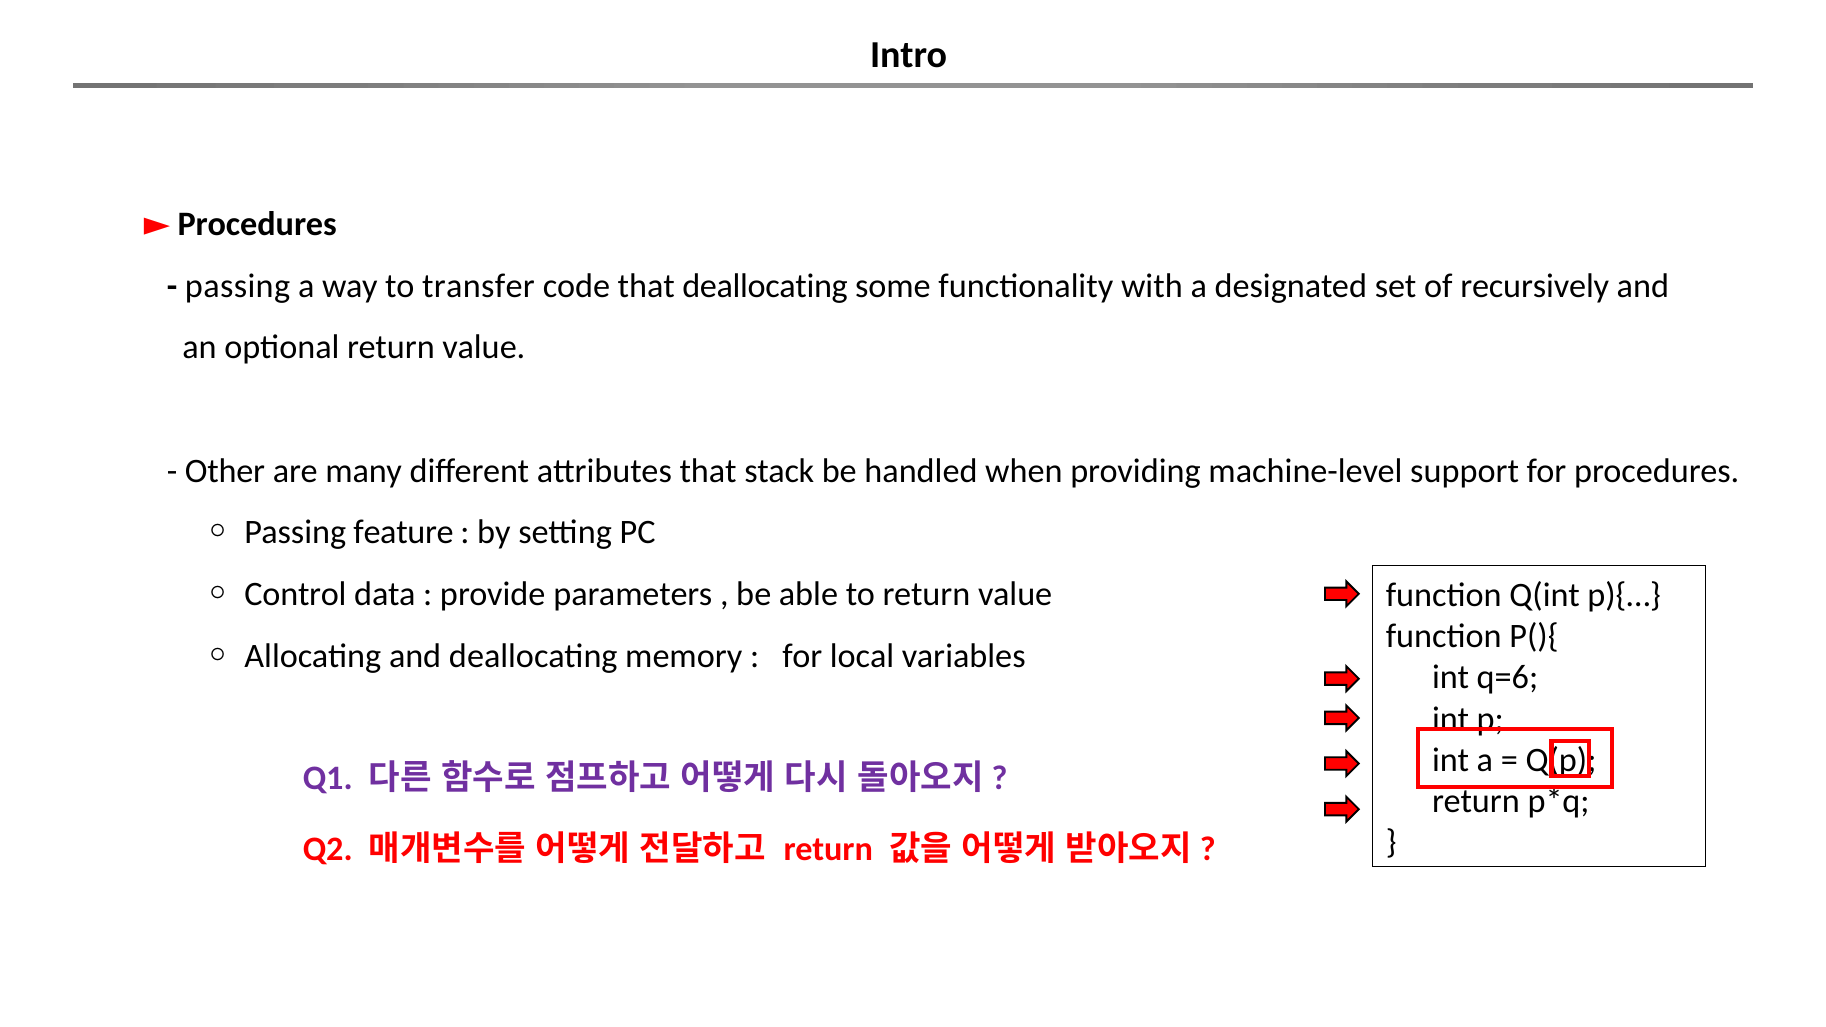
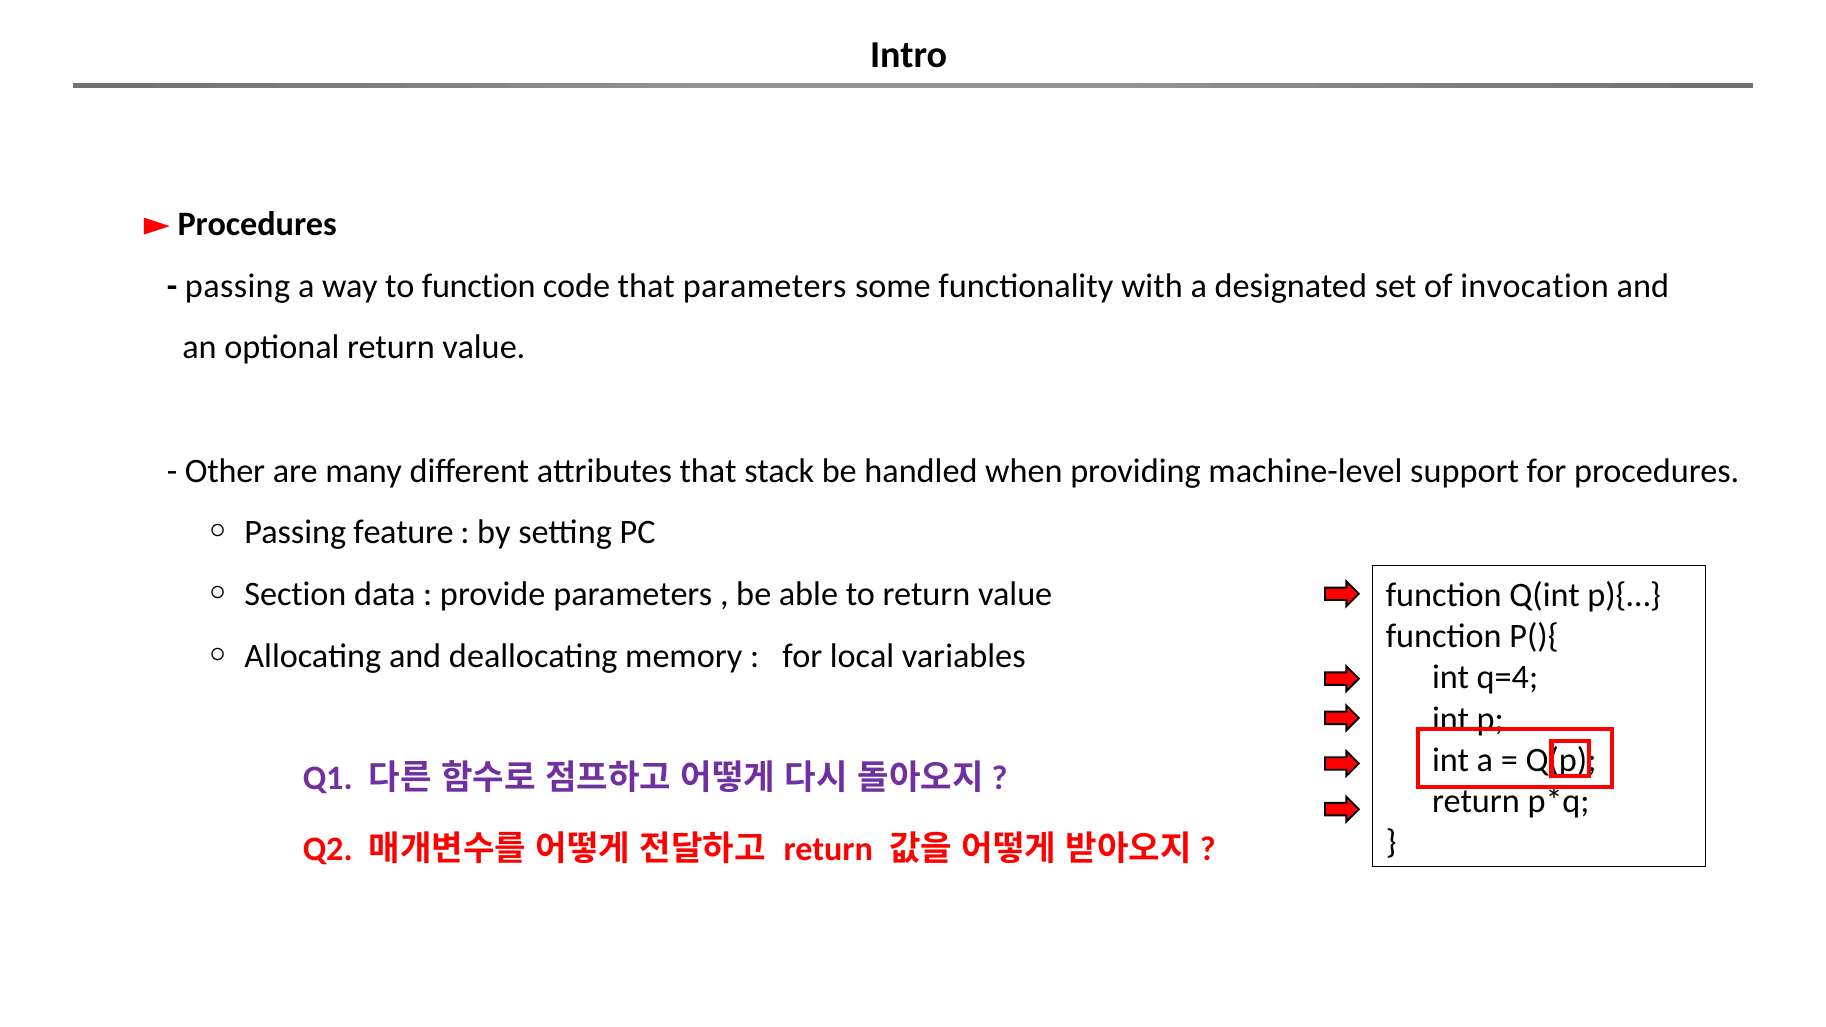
to transfer: transfer -> function (479, 286)
that deallocating: deallocating -> parameters (765, 286)
recursively: recursively -> invocation (1534, 286)
Control: Control -> Section (295, 594)
q=6: q=6 -> q=4 (1507, 678)
